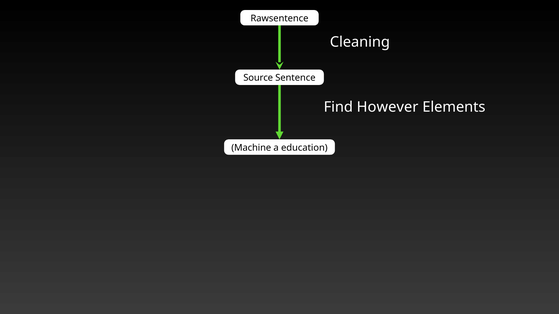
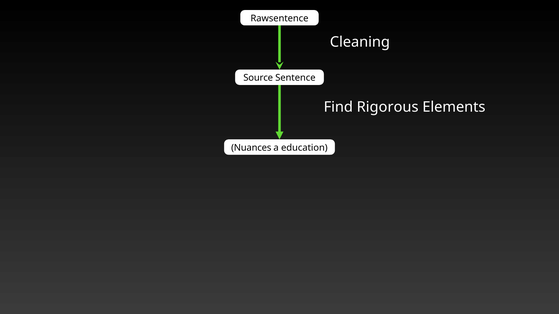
However: However -> Rigorous (388, 107)
Machine: Machine -> Nuances (251, 148)
